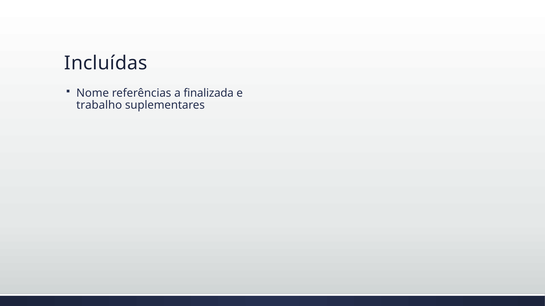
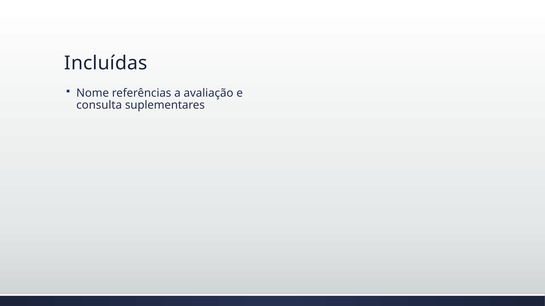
finalizada: finalizada -> avaliação (209, 93)
trabalho: trabalho -> consulta (99, 105)
